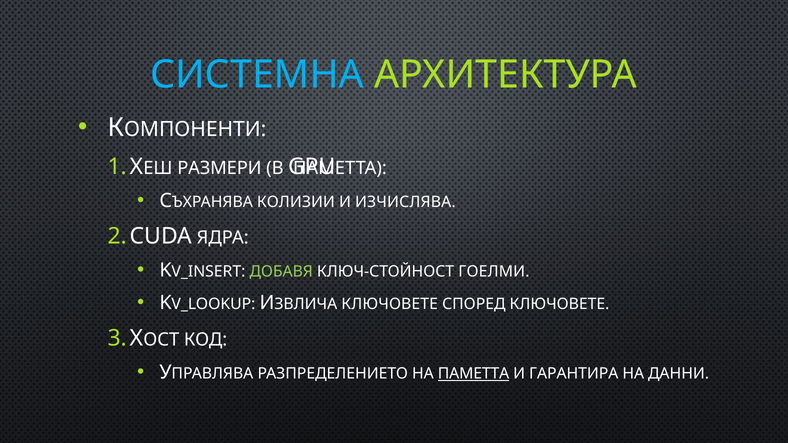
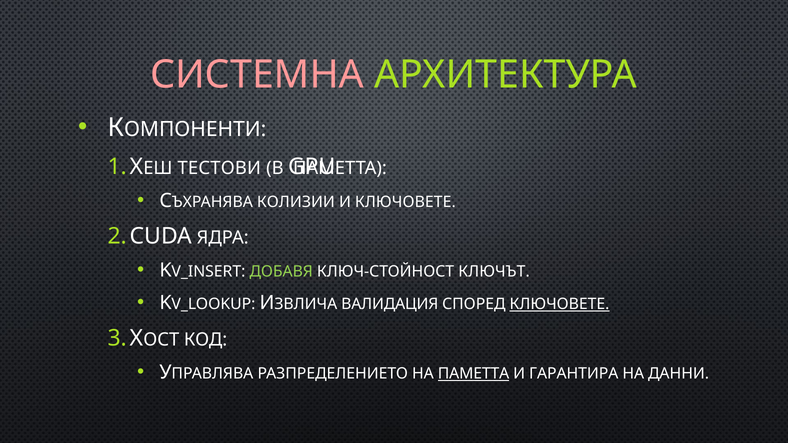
СИСТЕМНА colour: light blue -> pink (257, 75)
РАЗМЕРИ: РАЗМЕРИ -> ТЕСТОВИ (219, 168)
И ИЗЧИСЛЯВА: ИЗЧИСЛЯВА -> КЛЮЧОВЕТЕ (405, 202)
ГОЕЛМИ: ГОЕЛМИ -> КЛЮЧЪТ (494, 272)
КЛЮЧОВЕТЕ: КЛЮЧОВЕТЕ -> ВАЛИДАЦИЯ (390, 304)
КЛЮЧОВЕТЕ underline: none -> present (559, 304)
